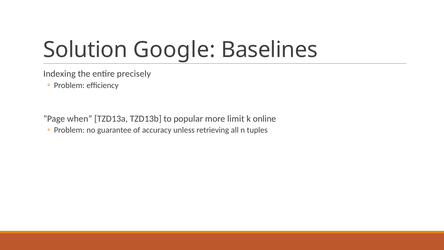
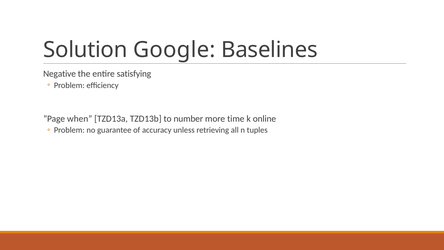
Indexing: Indexing -> Negative (60, 74)
precisely: precisely -> satisfying (134, 74)
popular: popular -> number (188, 119)
limit: limit -> time (236, 119)
